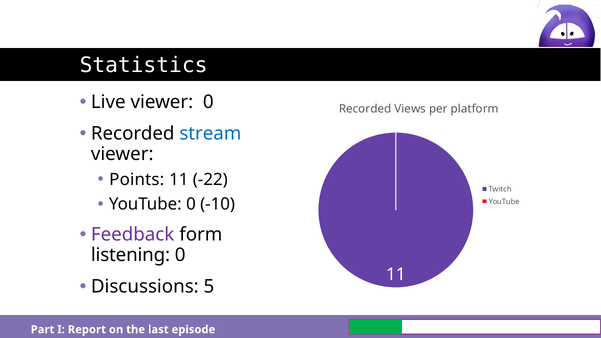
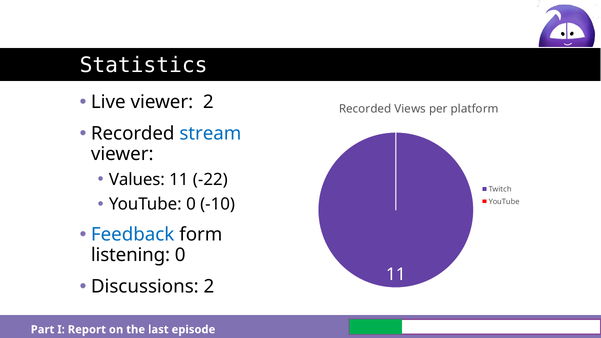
viewer 0: 0 -> 2 (208, 102)
Points: Points -> Values (137, 180)
Feedback colour: purple -> blue (133, 235)
Discussions 5: 5 -> 2 (209, 287)
